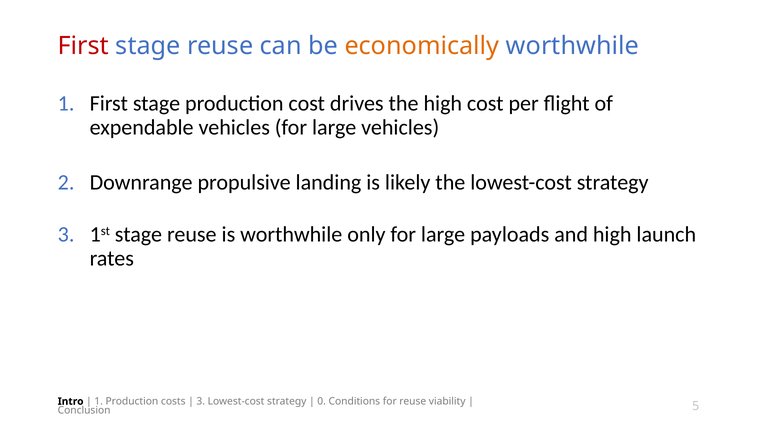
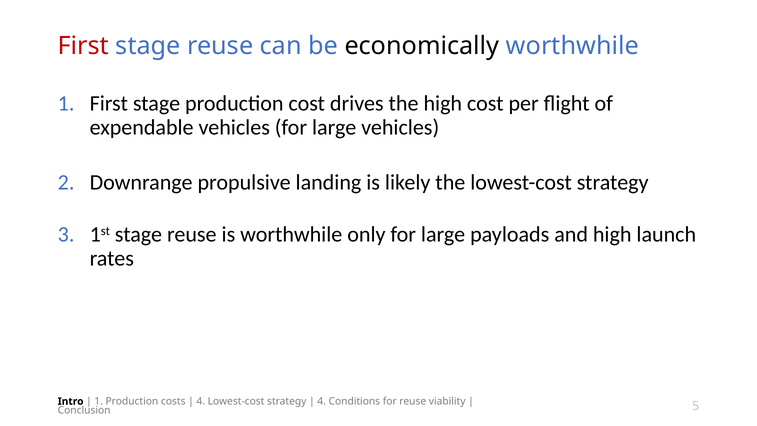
economically colour: orange -> black (422, 46)
3: 3 -> 4 (201, 401)
0: 0 -> 4 (322, 401)
